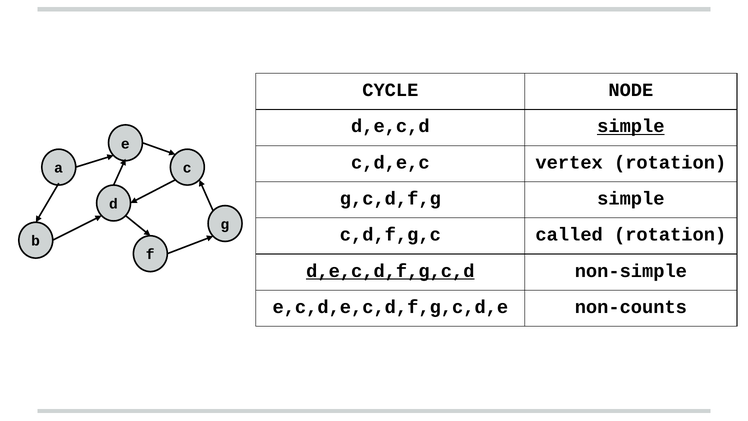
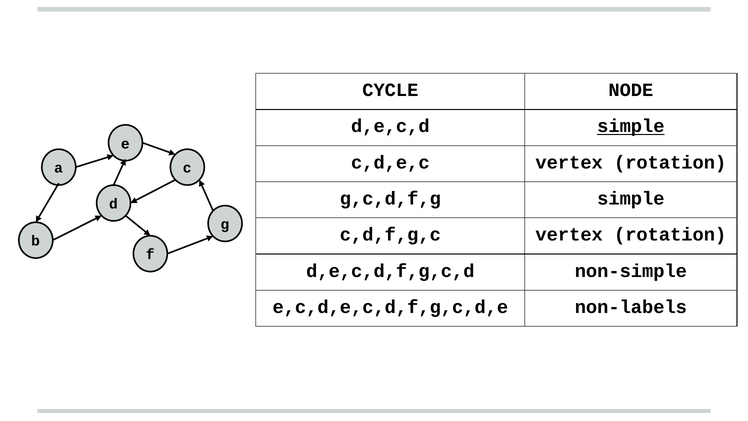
c,d,f,g,c called: called -> vertex (569, 235)
d,e,c,d,f,g,c,d underline: present -> none (390, 271)
non-counts: non-counts -> non-labels (631, 307)
